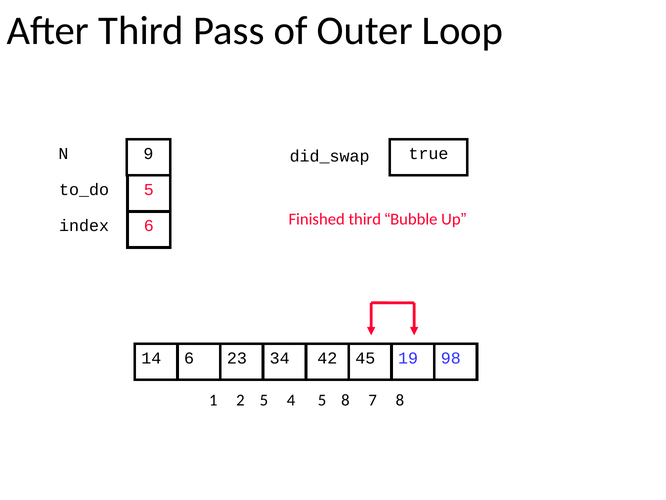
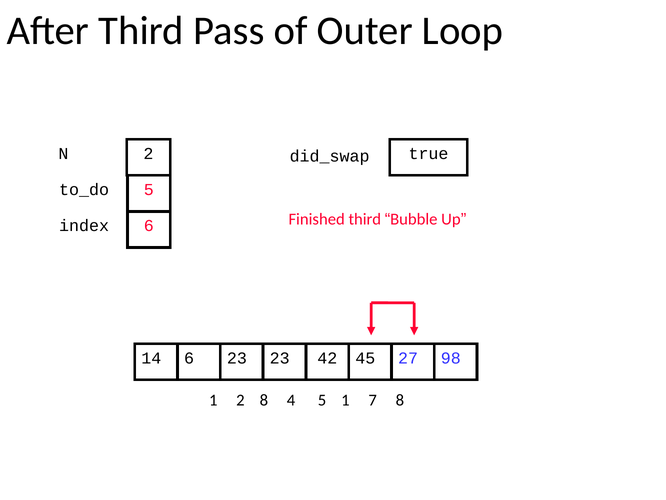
N 9: 9 -> 2 (148, 154)
6 34: 34 -> 23 (280, 358)
19: 19 -> 27 (408, 358)
2 5: 5 -> 8 (264, 400)
5 8: 8 -> 1 (345, 400)
